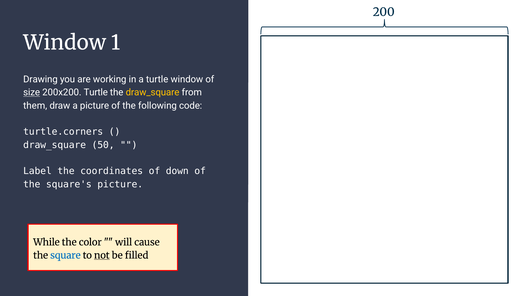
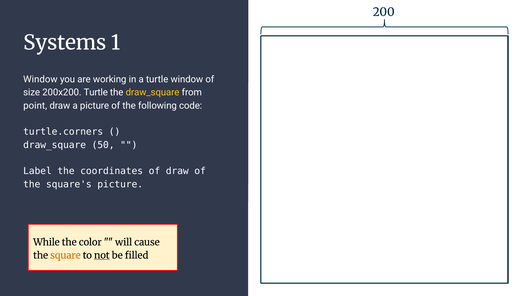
Window: Window -> Systems (65, 43)
Drawing: Drawing -> Window (40, 79)
size underline: present -> none (32, 92)
them: them -> point (35, 106)
of down: down -> draw (177, 171)
square colour: blue -> orange (65, 255)
